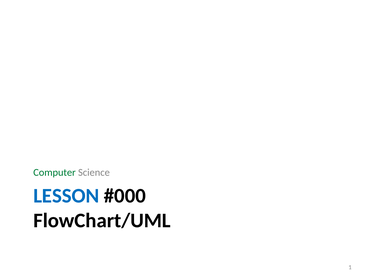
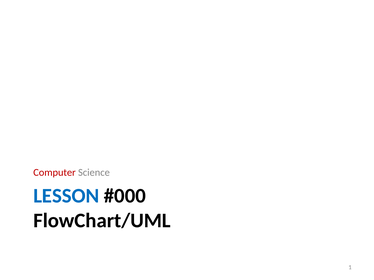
Computer colour: green -> red (55, 173)
